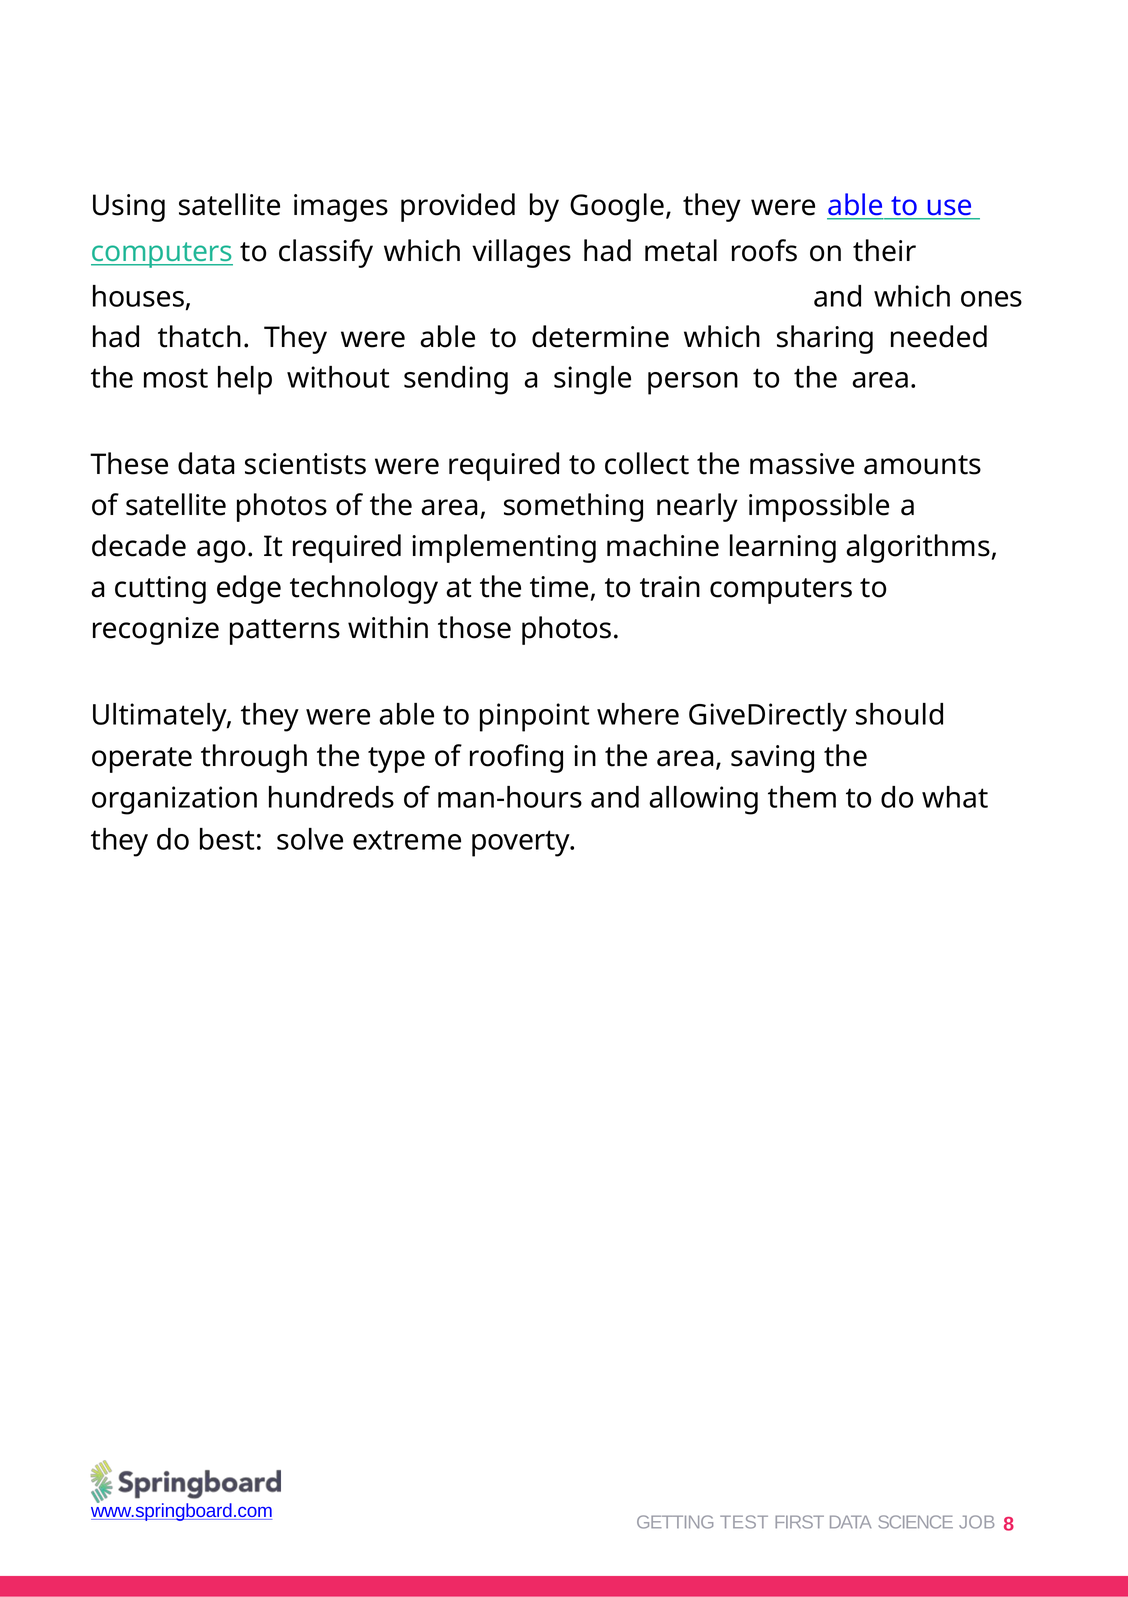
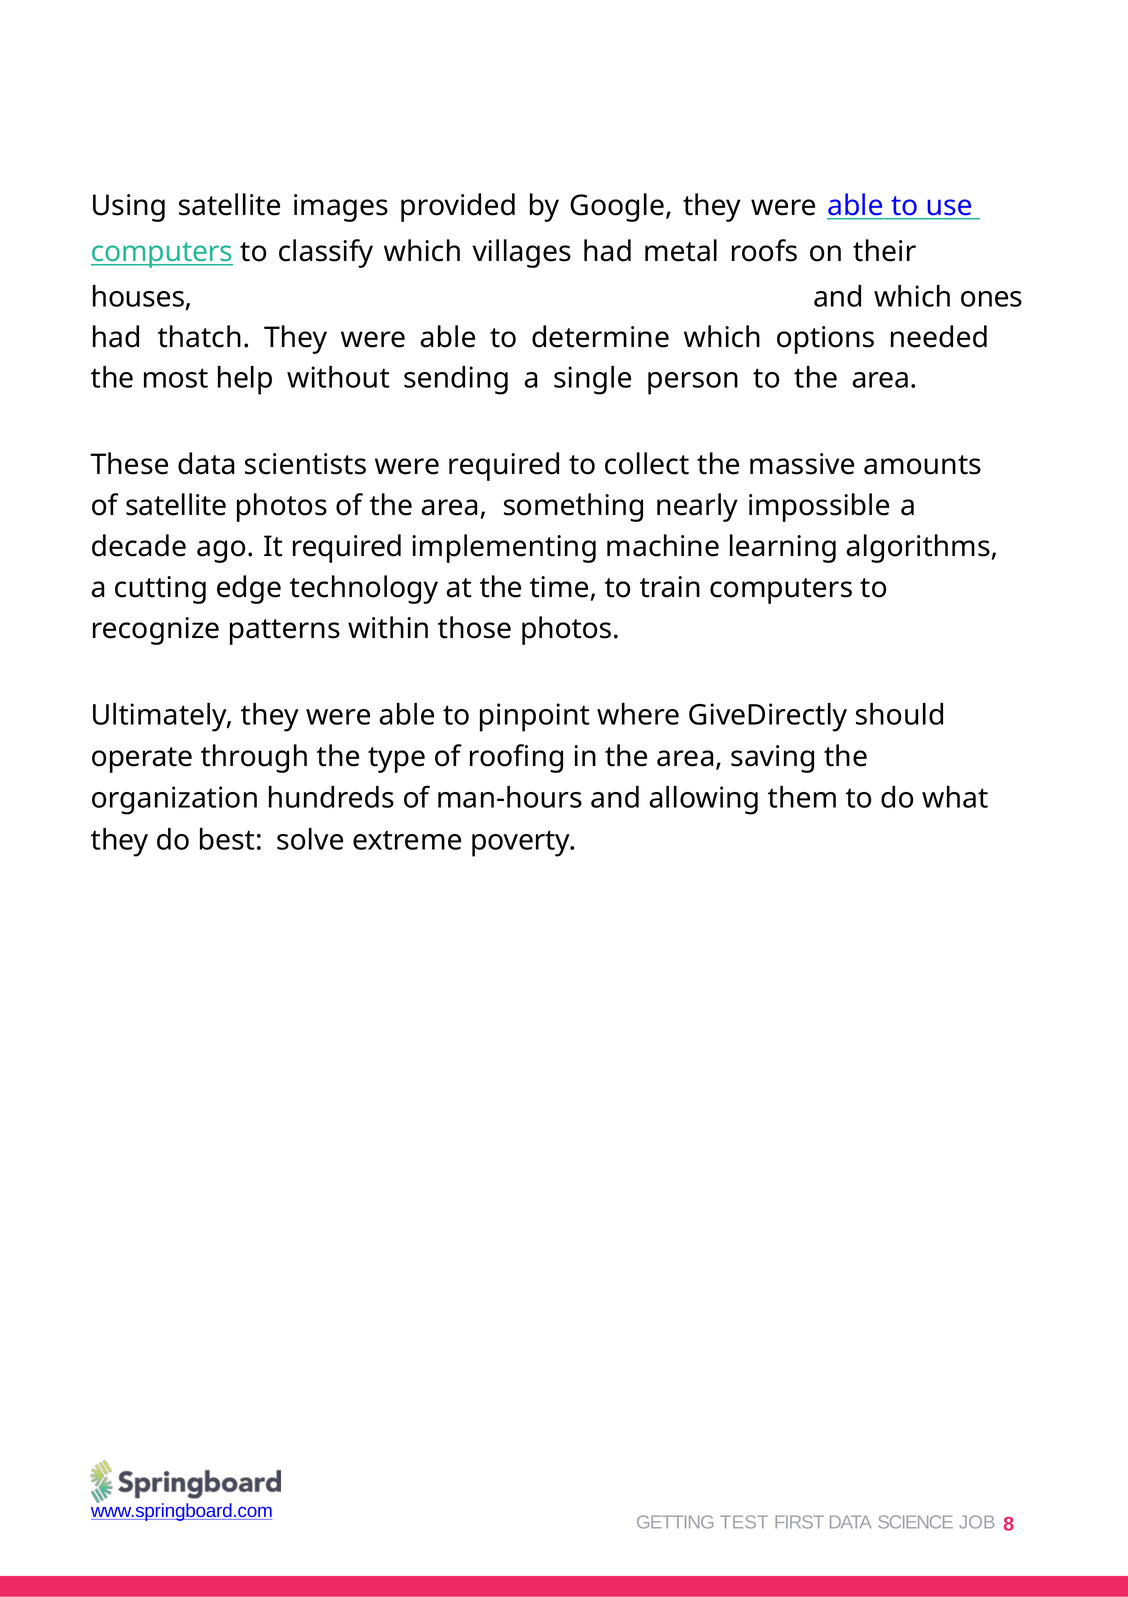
sharing: sharing -> options (826, 338)
